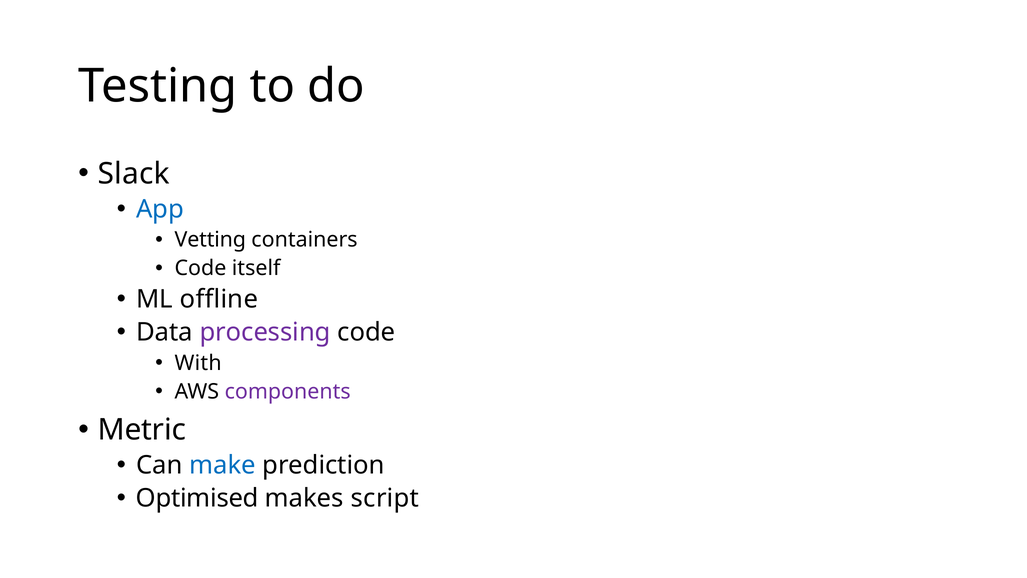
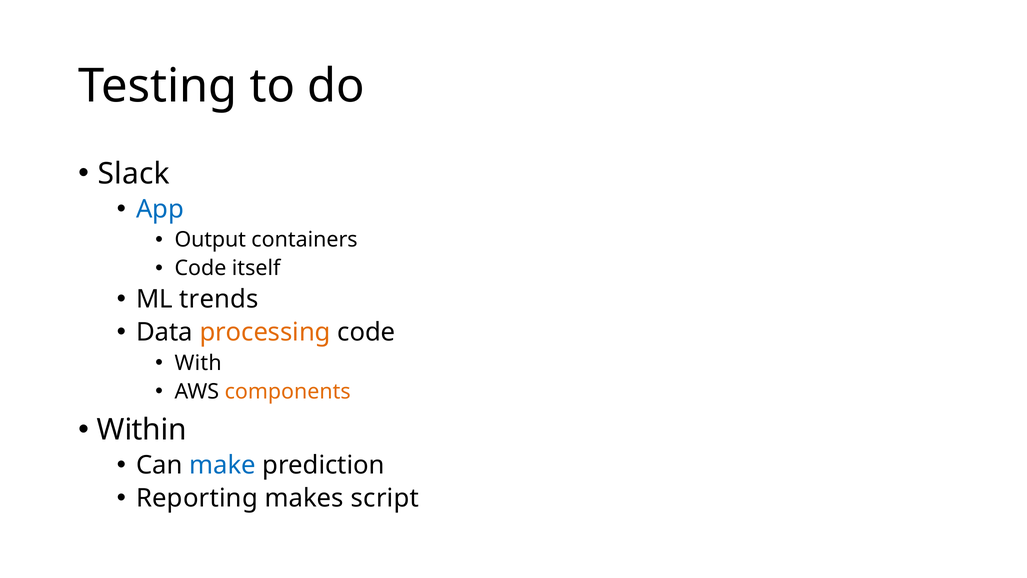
Vetting: Vetting -> Output (210, 240)
offline: offline -> trends (219, 299)
processing colour: purple -> orange (265, 332)
components colour: purple -> orange (288, 391)
Metric: Metric -> Within (142, 430)
Optimised: Optimised -> Reporting (197, 498)
